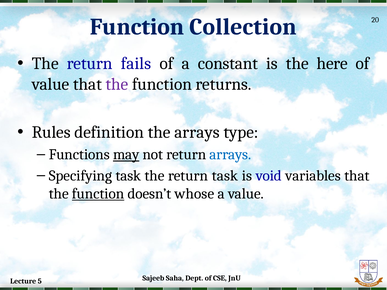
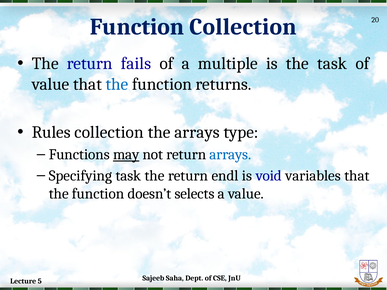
constant: constant -> multiple (228, 64)
the here: here -> task (332, 64)
the colour: purple -> blue (117, 84)
Rules definition: definition -> collection (109, 132)
return task: task -> endl (225, 176)
function underline: present -> none (98, 194)
whose: whose -> selects (194, 194)
